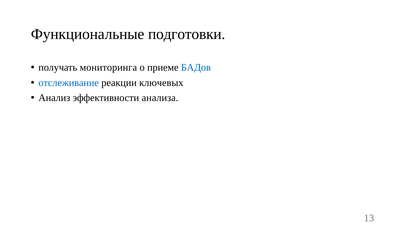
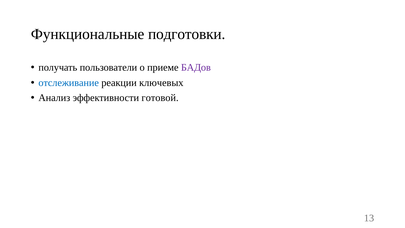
мониторинга: мониторинга -> пользователи (108, 68)
БАДов colour: blue -> purple (196, 68)
анализа: анализа -> готовой (160, 98)
